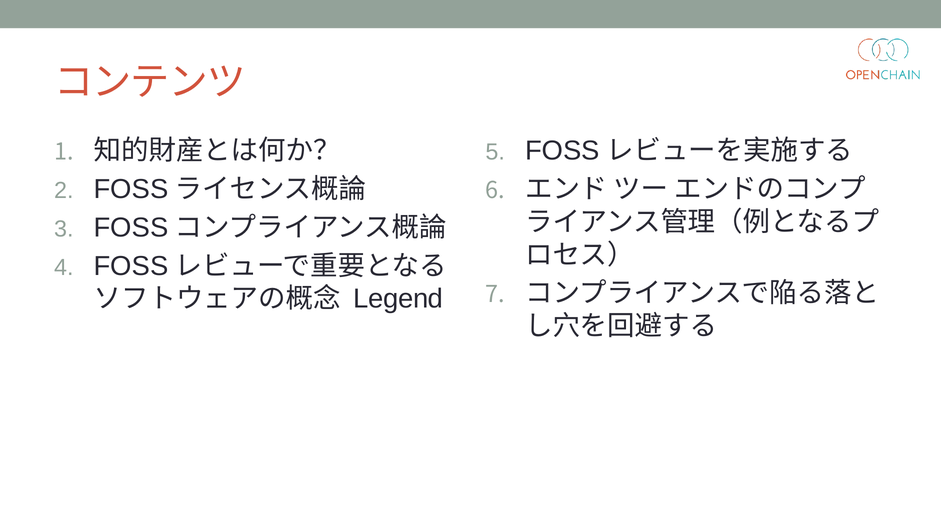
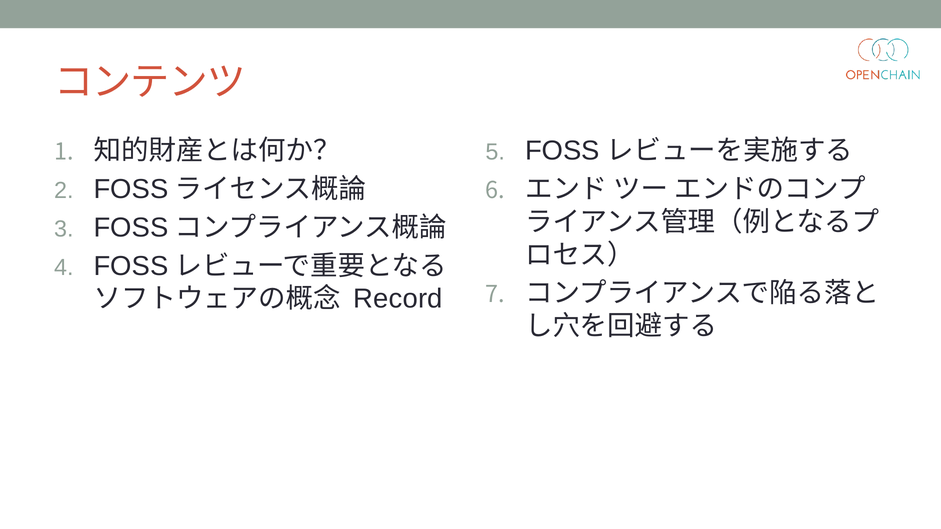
Legend: Legend -> Record (398, 299)
